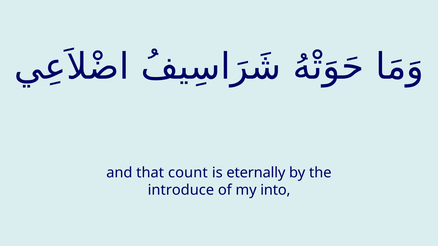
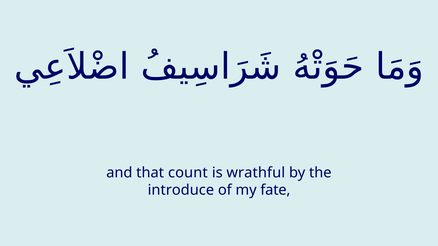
eternally: eternally -> wrathful (256, 173)
into: into -> fate (275, 190)
